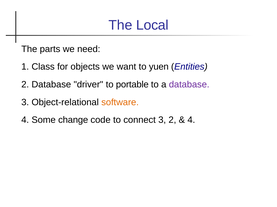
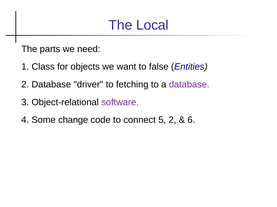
yuen: yuen -> false (159, 67)
portable: portable -> fetching (132, 85)
software colour: orange -> purple (120, 103)
connect 3: 3 -> 5 (162, 120)
4: 4 -> 6 (191, 120)
